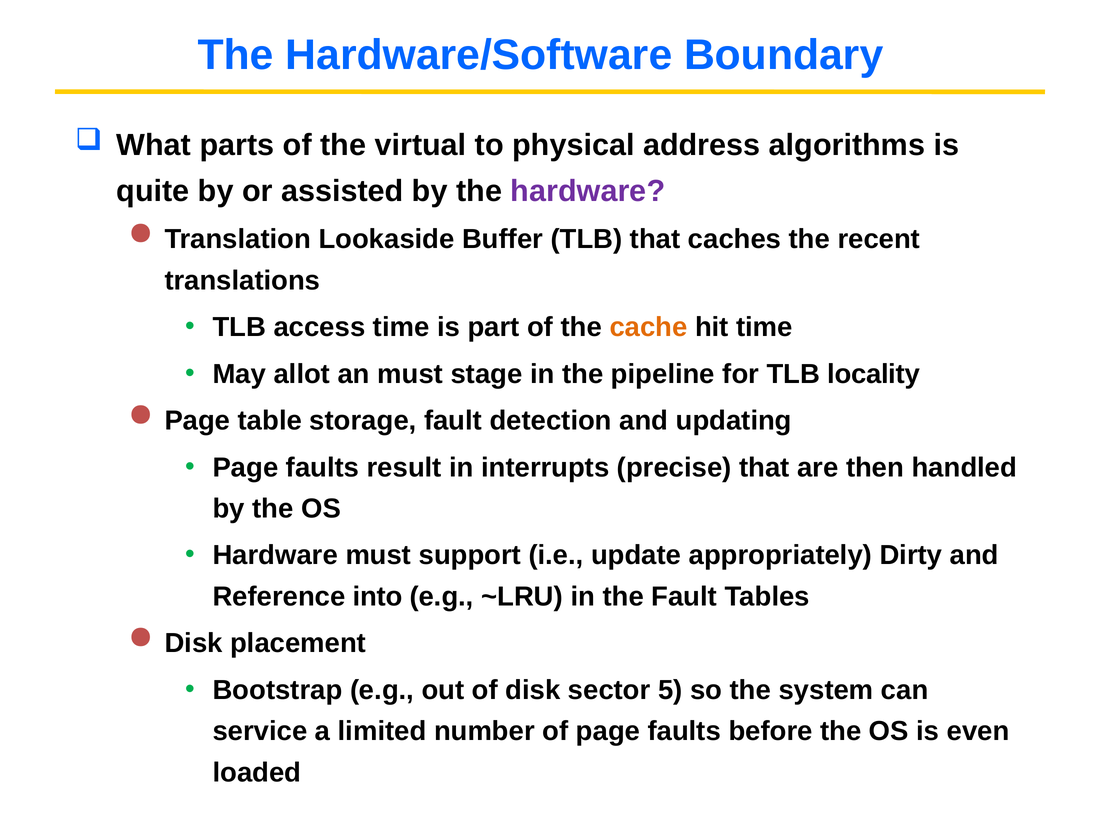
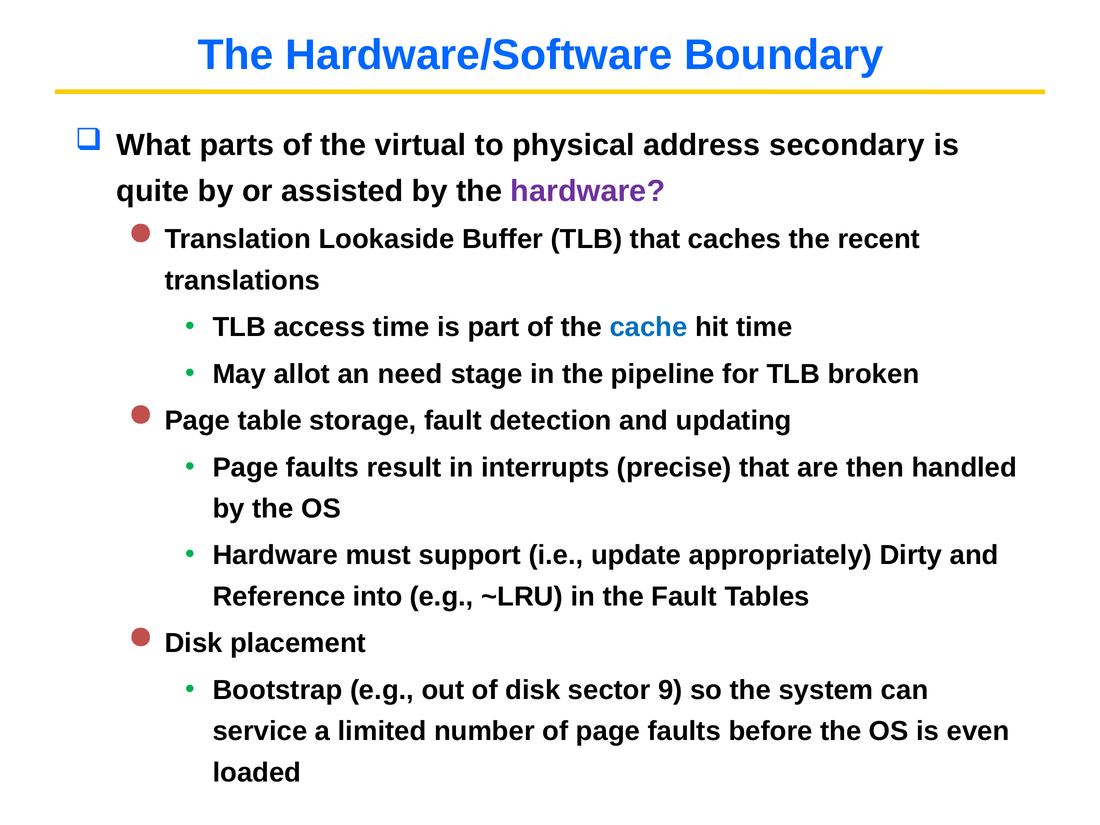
algorithms: algorithms -> secondary (847, 145)
cache colour: orange -> blue (649, 327)
an must: must -> need (410, 374)
locality: locality -> broken (873, 374)
5: 5 -> 9 (670, 690)
